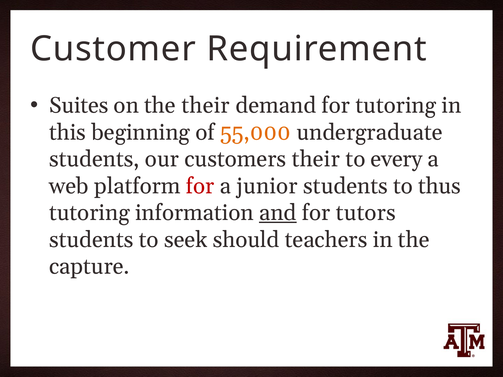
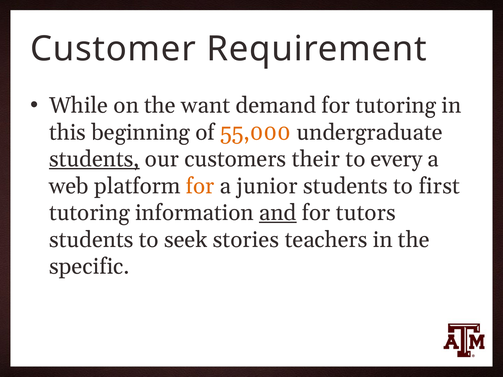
Suites: Suites -> While (79, 106)
the their: their -> want (206, 106)
students underline: none -> present (94, 159)
for colour: red -> orange (200, 186)
thus: thus -> first (439, 186)
should: should -> stories (246, 240)
capture: capture -> specific (89, 267)
